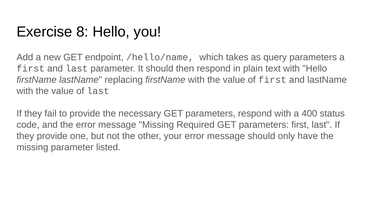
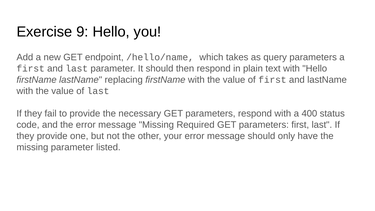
8: 8 -> 9 (82, 32)
